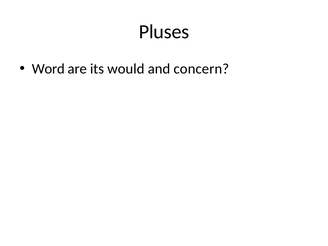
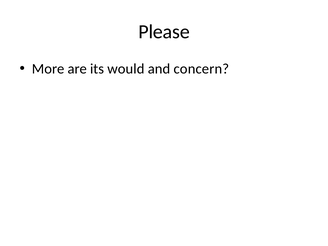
Pluses: Pluses -> Please (164, 32)
Word: Word -> More (48, 69)
